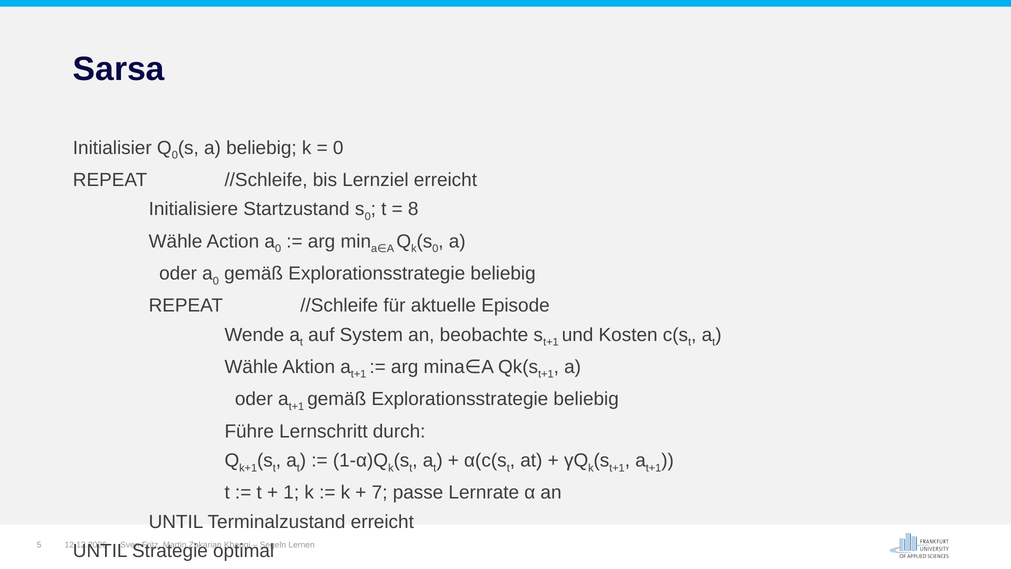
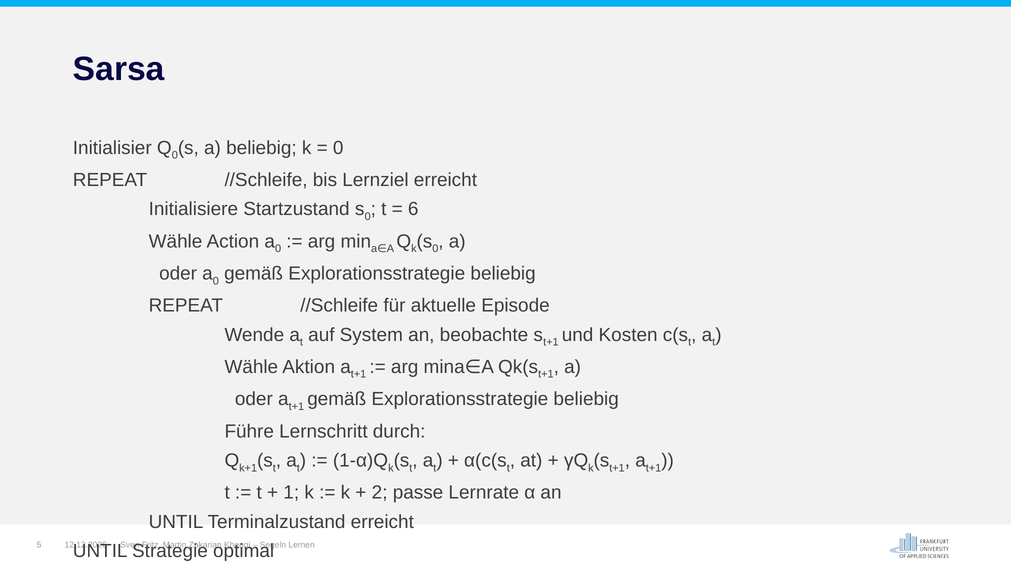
8: 8 -> 6 (413, 209)
7: 7 -> 2 (380, 492)
